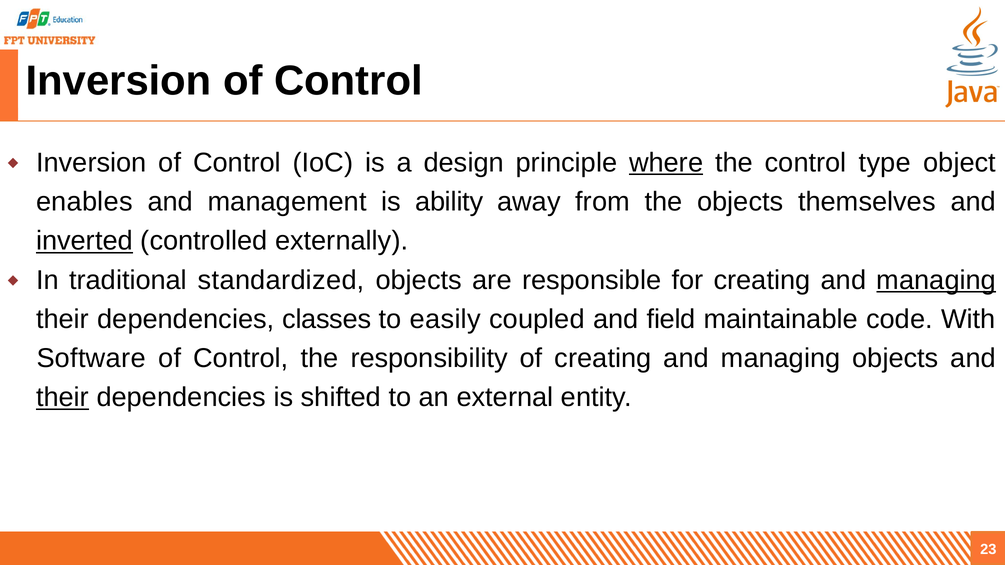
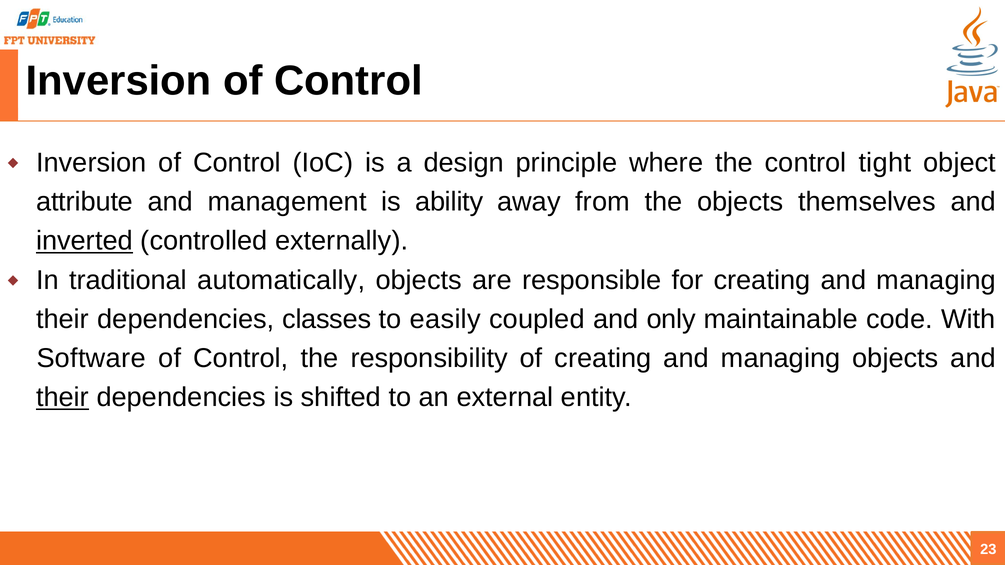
where underline: present -> none (666, 163)
type: type -> tight (885, 163)
enables: enables -> attribute (85, 202)
standardized: standardized -> automatically (281, 280)
managing underline: present -> none (936, 280)
field: field -> only (671, 319)
